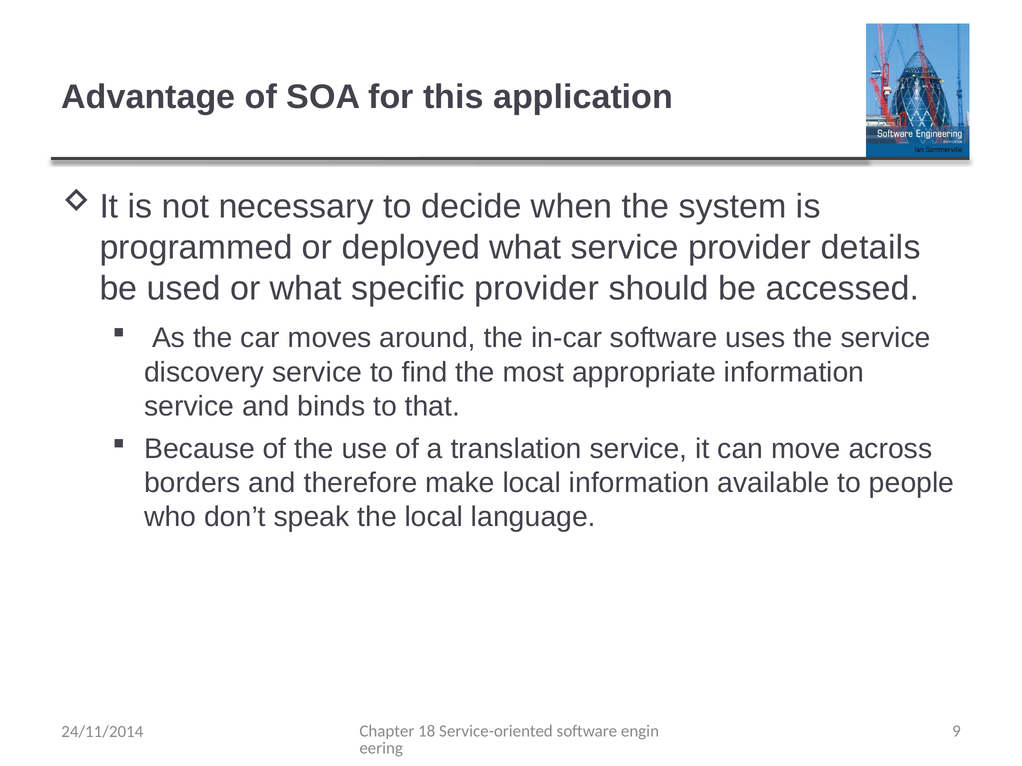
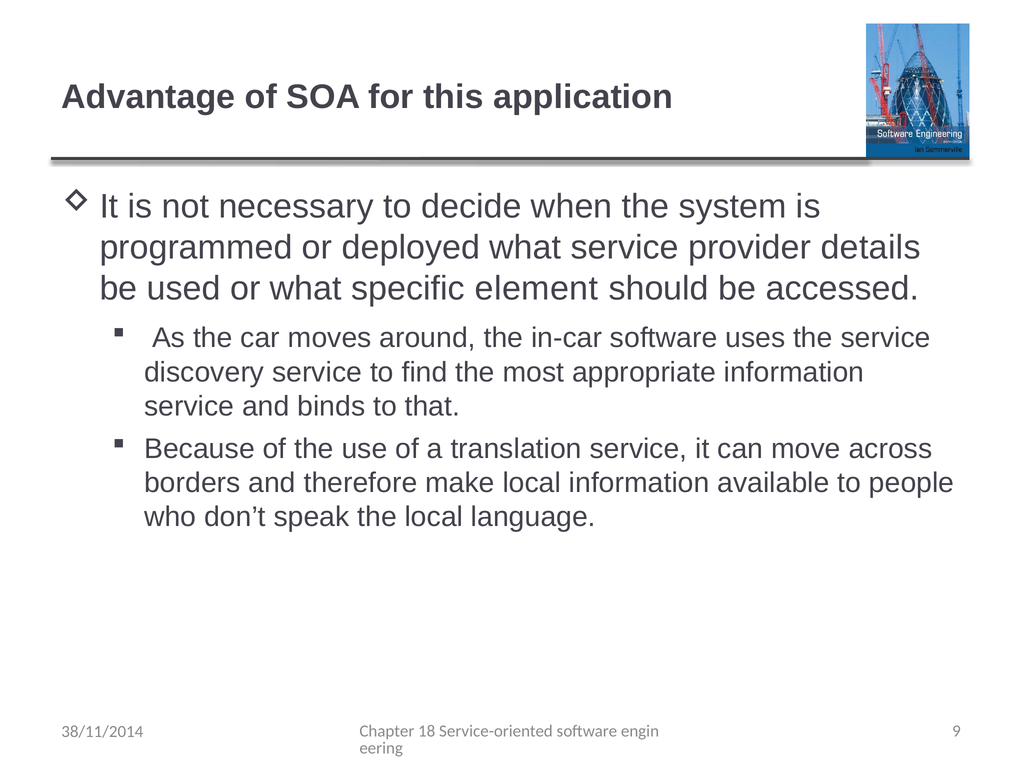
specific provider: provider -> element (536, 288)
24/11/2014: 24/11/2014 -> 38/11/2014 (102, 732)
